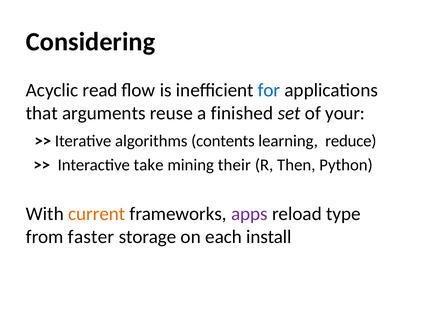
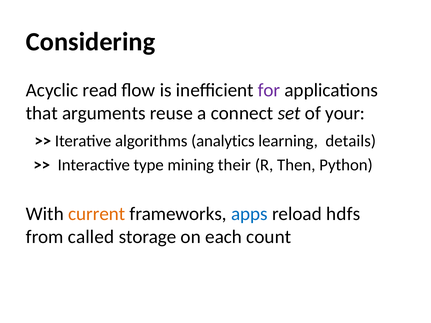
for colour: blue -> purple (269, 90)
finished: finished -> connect (242, 113)
contents: contents -> analytics (223, 141)
reduce: reduce -> details (351, 141)
take: take -> type (149, 165)
apps colour: purple -> blue (249, 214)
type: type -> hdfs (343, 214)
faster: faster -> called (91, 237)
install: install -> count (269, 237)
